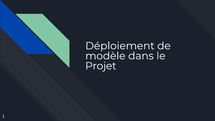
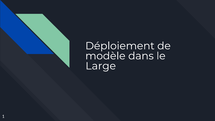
Projet: Projet -> Large (101, 66)
